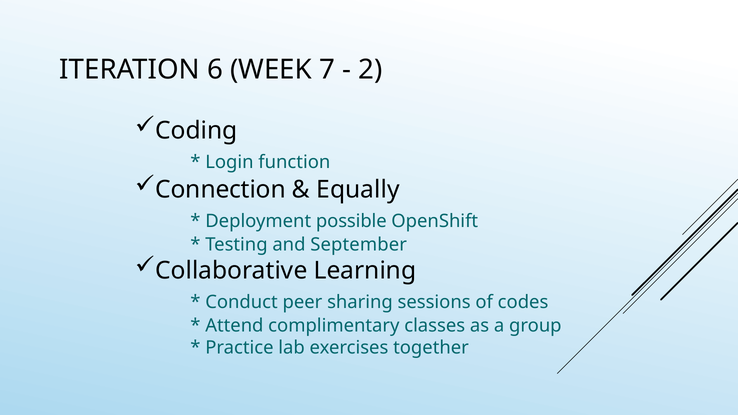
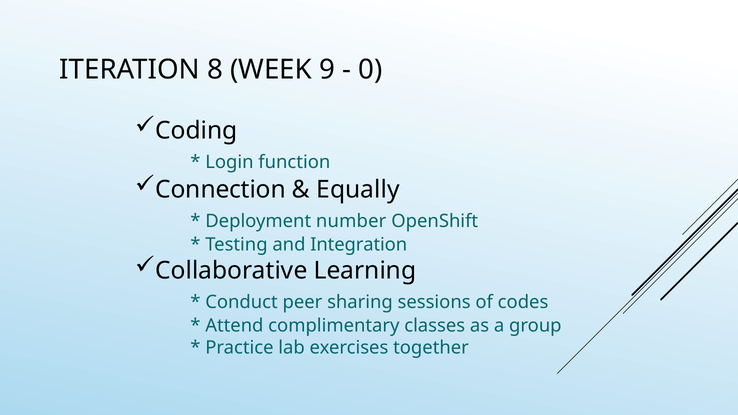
6: 6 -> 8 (215, 69)
7: 7 -> 9 (327, 69)
2: 2 -> 0 (370, 69)
possible: possible -> number (351, 221)
September: September -> Integration (359, 245)
